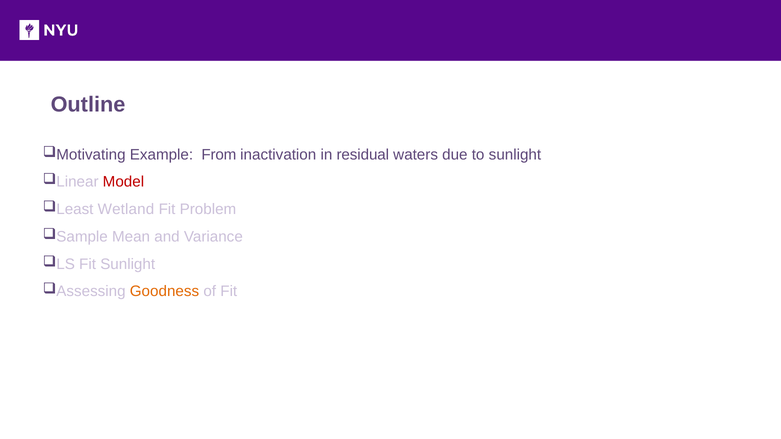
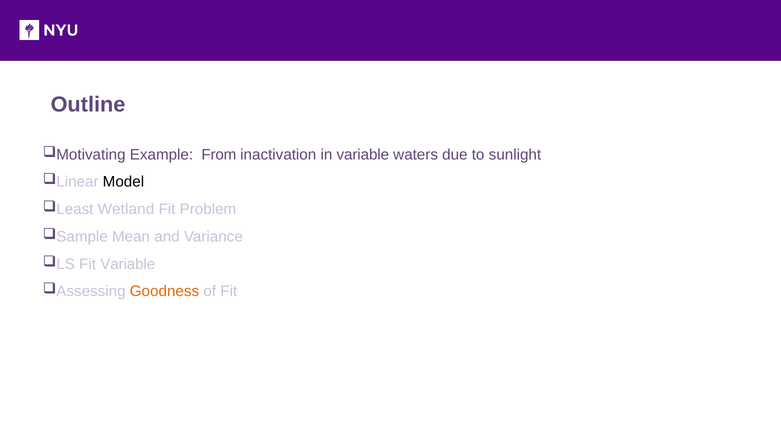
in residual: residual -> variable (363, 155)
Model colour: red -> black (123, 182)
Fit Sunlight: Sunlight -> Variable (128, 264)
